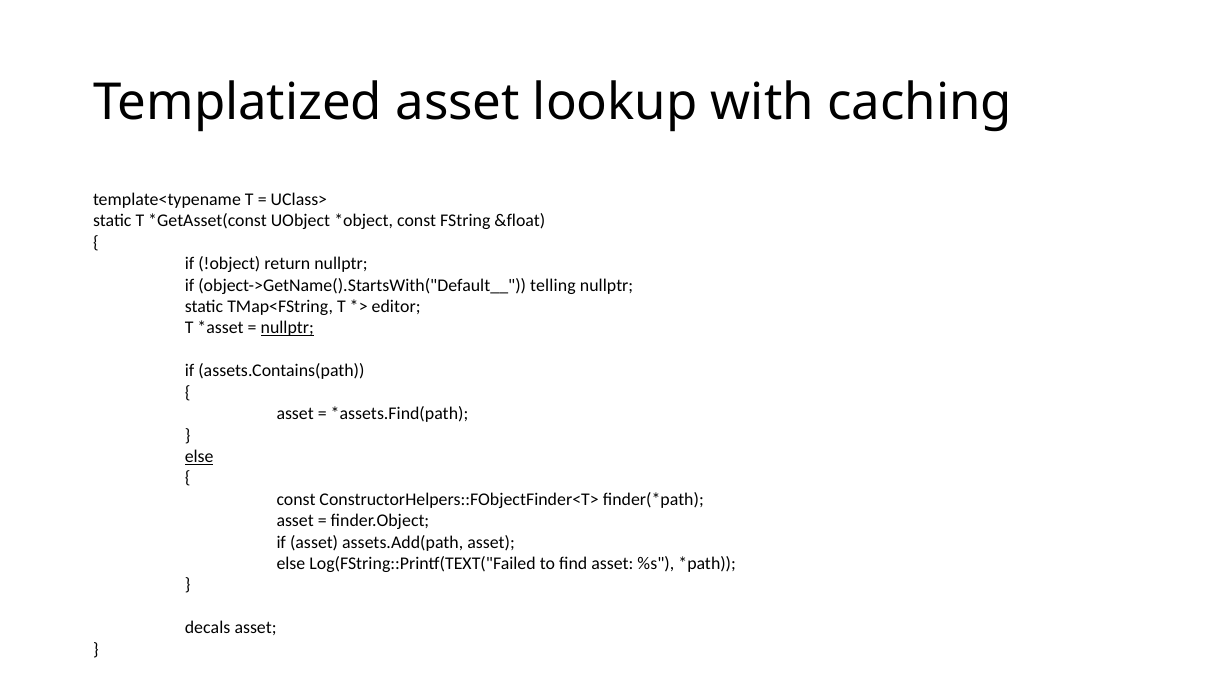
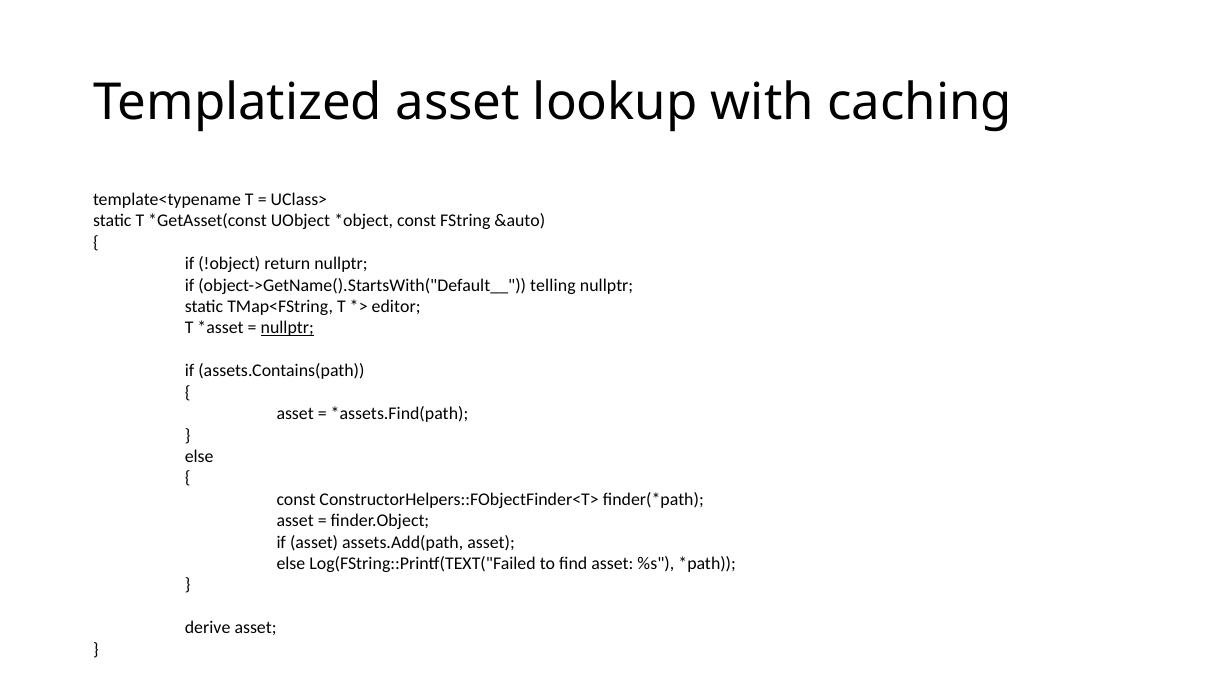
&float: &float -> &auto (520, 221)
else underline: present -> none (199, 457)
decals: decals -> derive (208, 628)
